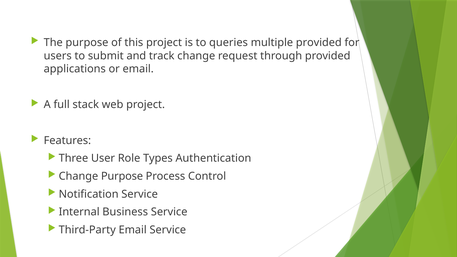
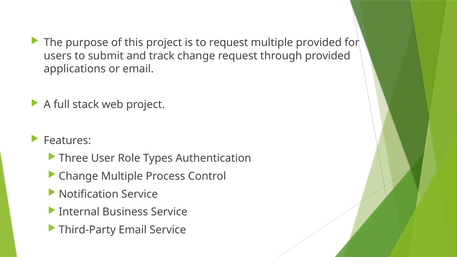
to queries: queries -> request (229, 43)
Change Purpose: Purpose -> Multiple (122, 176)
